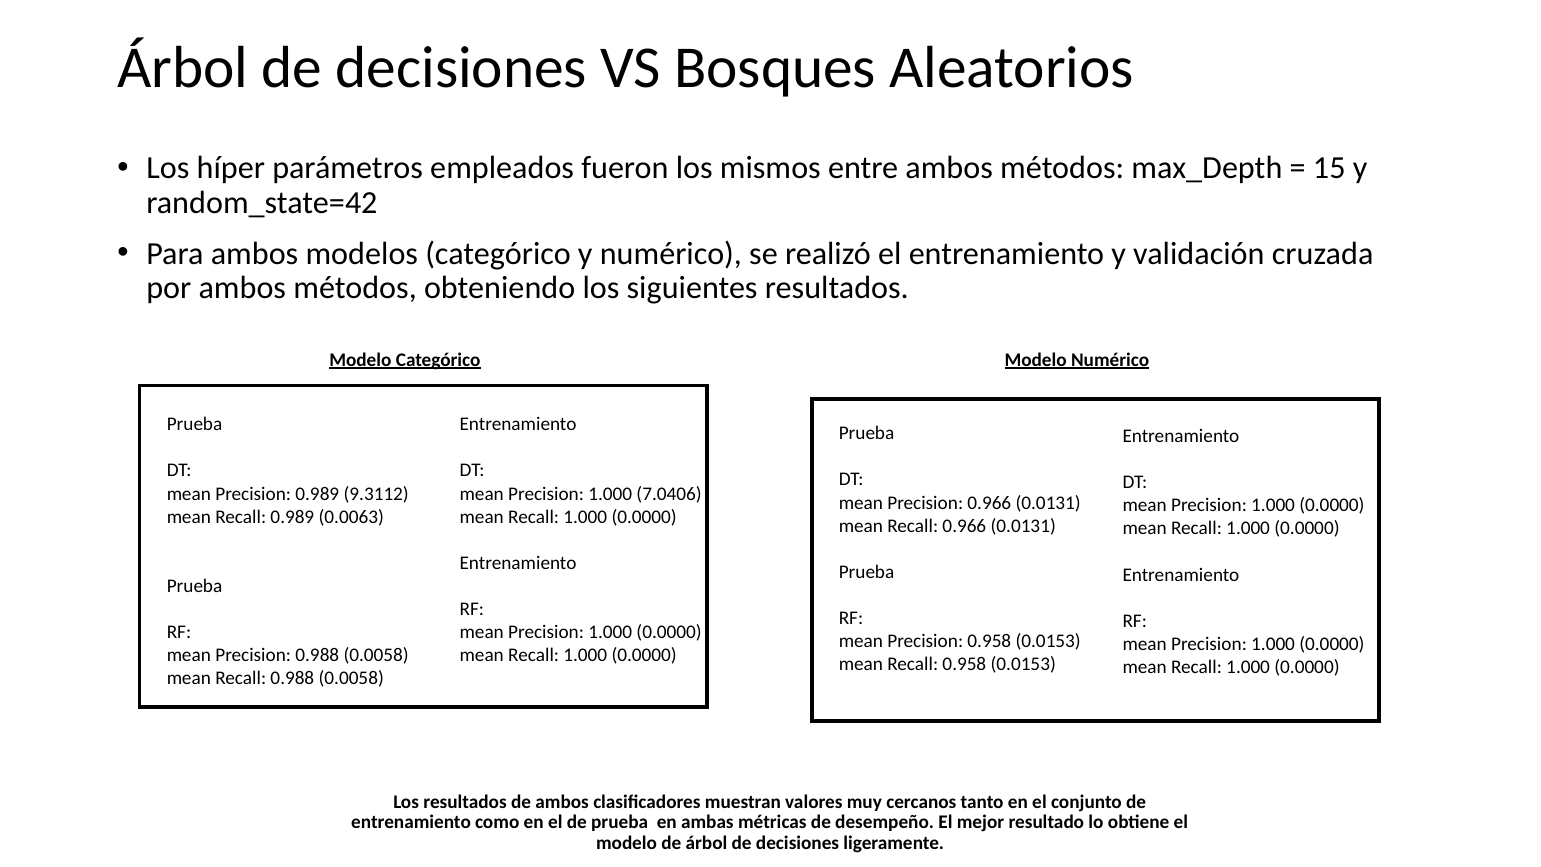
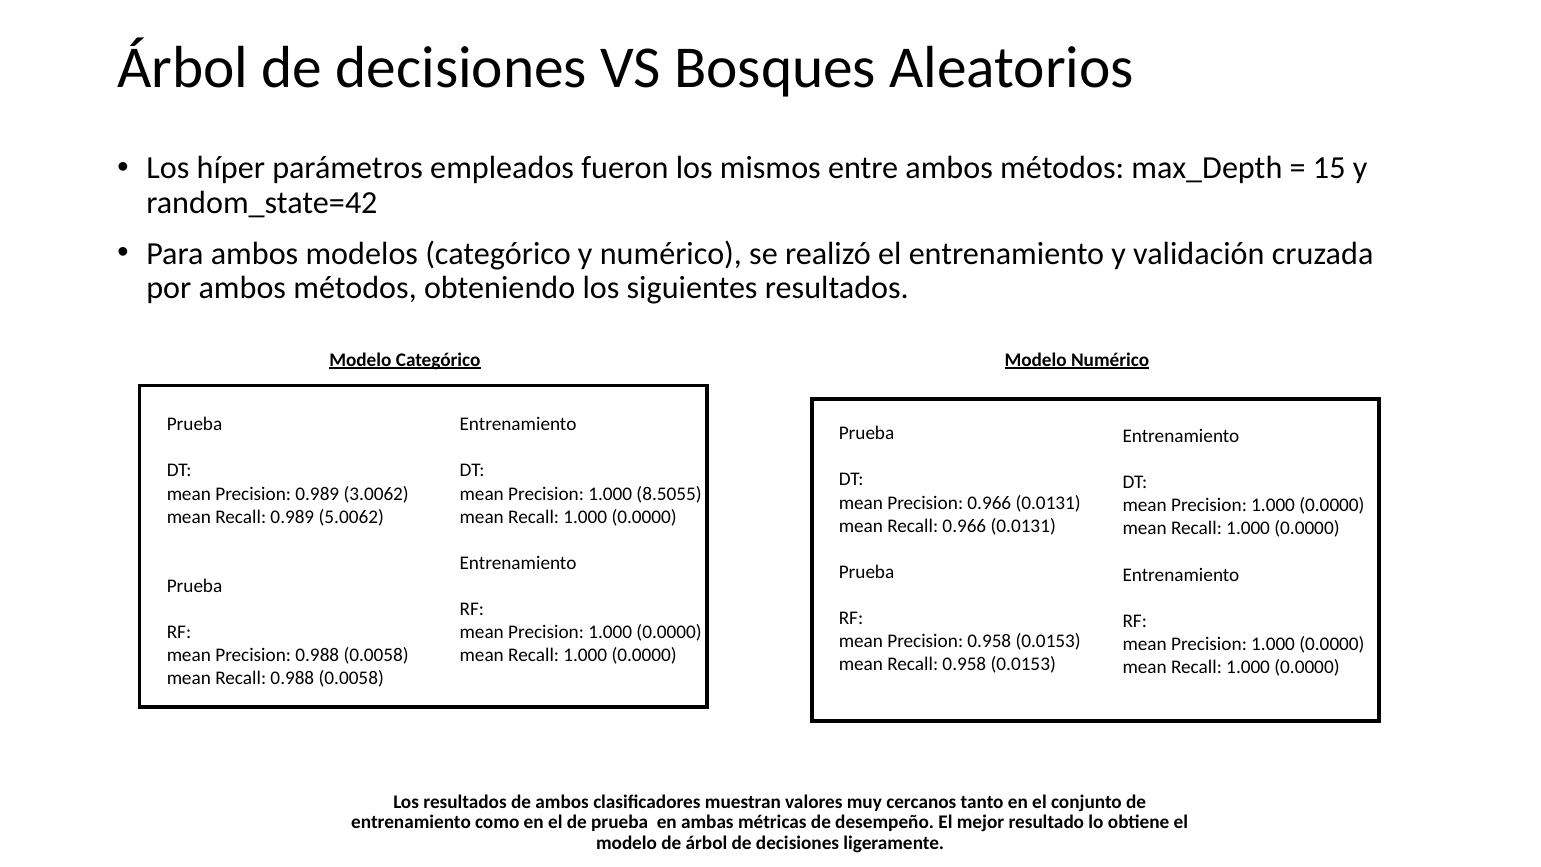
9.3112: 9.3112 -> 3.0062 (376, 494)
7.0406: 7.0406 -> 8.5055 (669, 494)
0.0063: 0.0063 -> 5.0062 (351, 517)
